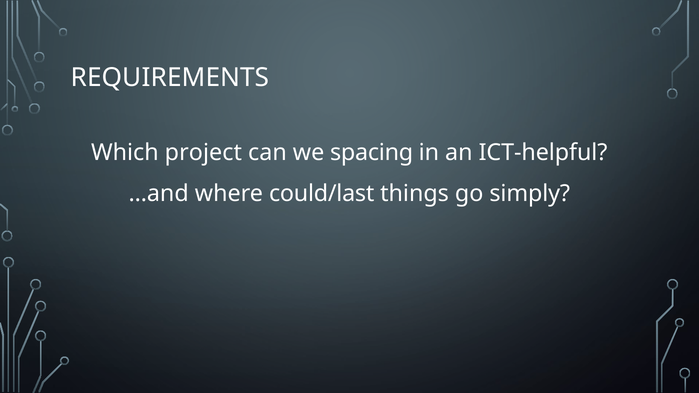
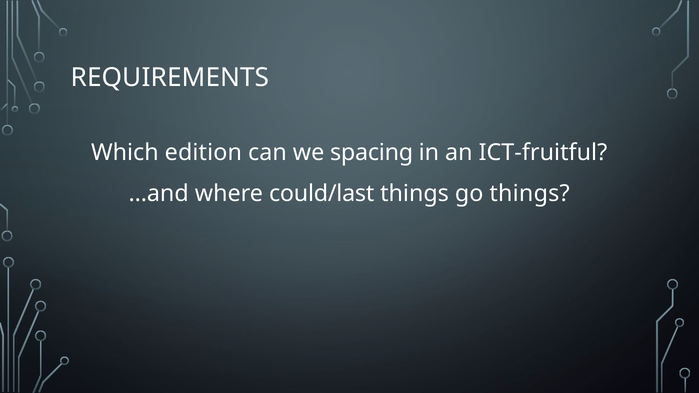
project: project -> edition (203, 153)
ICT-helpful: ICT-helpful -> ICT-fruitful (543, 153)
go simply: simply -> things (530, 194)
